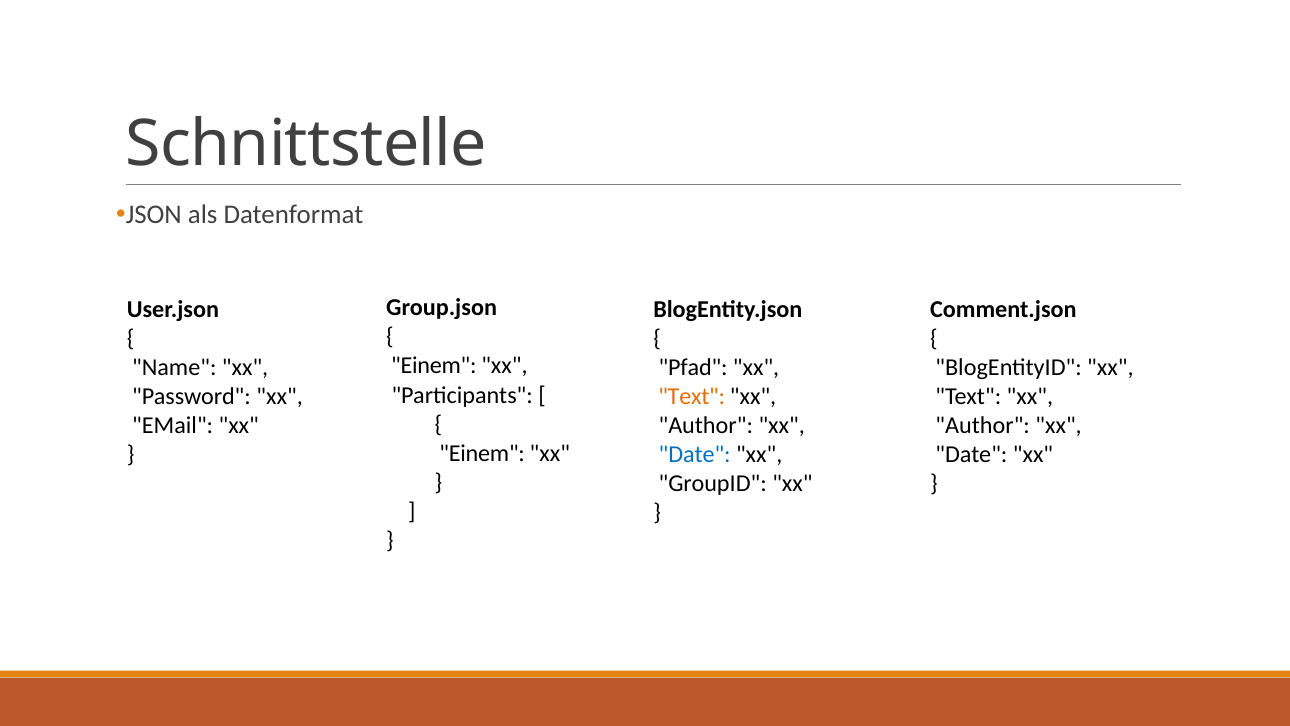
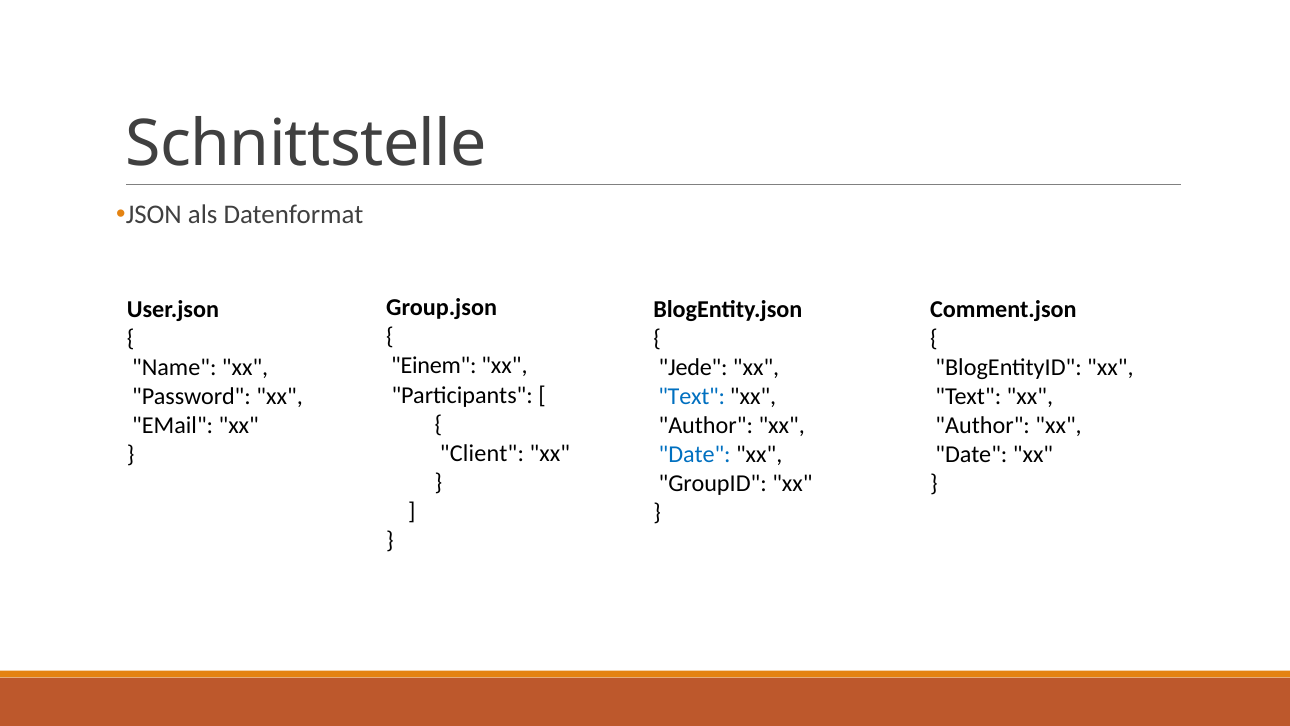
Pfad: Pfad -> Jede (693, 367)
Text colour: orange -> blue (692, 396)
Einem: Einem -> Client (482, 453)
